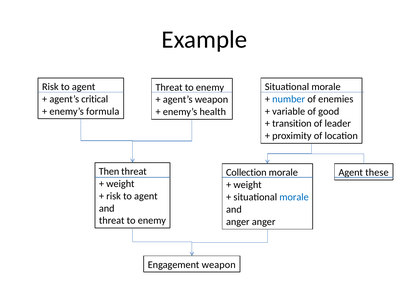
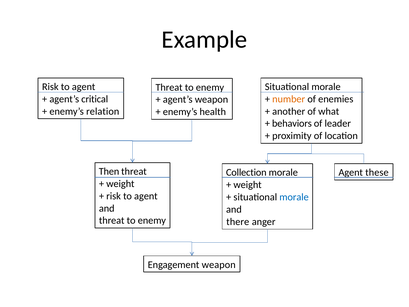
number colour: blue -> orange (289, 99)
formula: formula -> relation (103, 111)
variable: variable -> another (289, 111)
good: good -> what (329, 111)
transition: transition -> behaviors (292, 123)
anger: anger -> there (238, 222)
